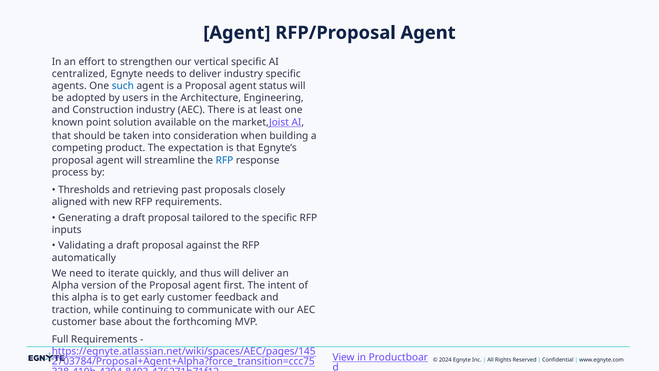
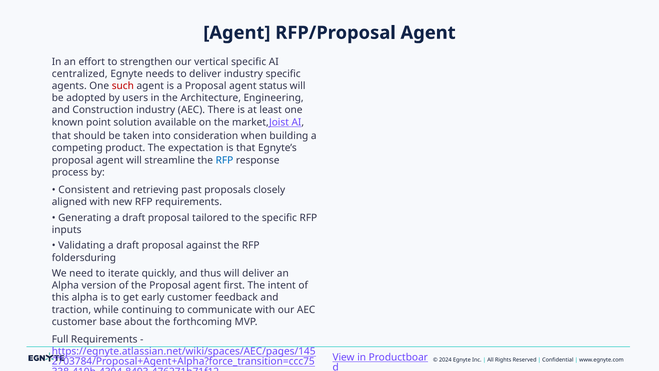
such colour: blue -> red (123, 86)
Thresholds: Thresholds -> Consistent (84, 190)
automatically: automatically -> foldersduring (84, 258)
